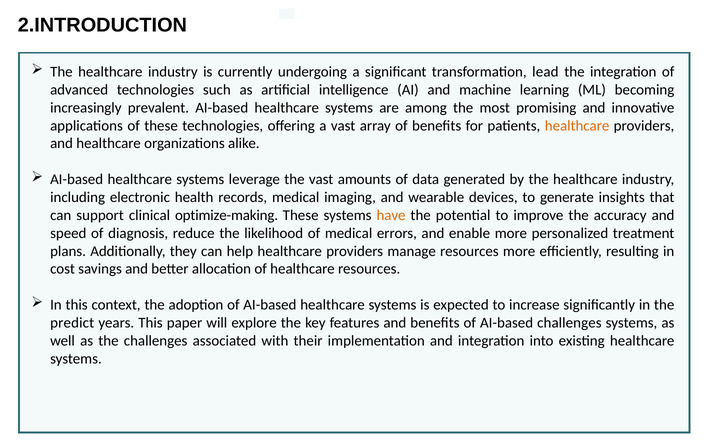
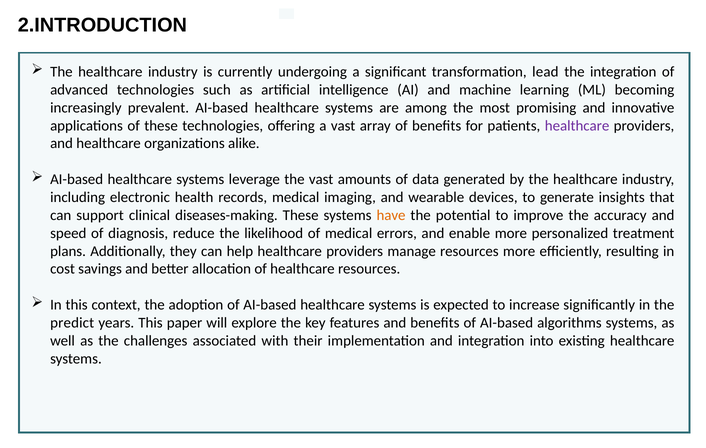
healthcare colour: orange -> purple (577, 126)
optimize-making: optimize-making -> diseases-making (226, 215)
AI-based challenges: challenges -> algorithms (569, 323)
